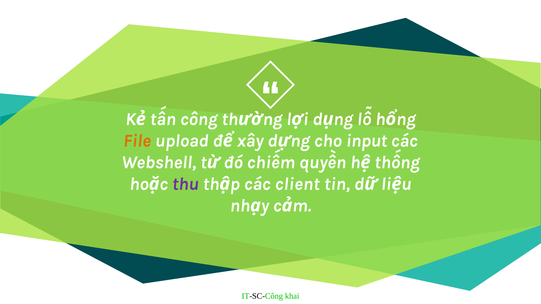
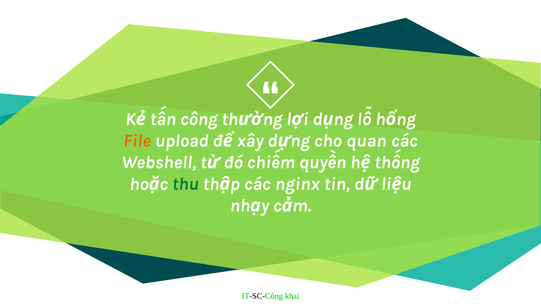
input: input -> quan (366, 141)
thu colour: purple -> green (185, 184)
client: client -> nginx (297, 184)
